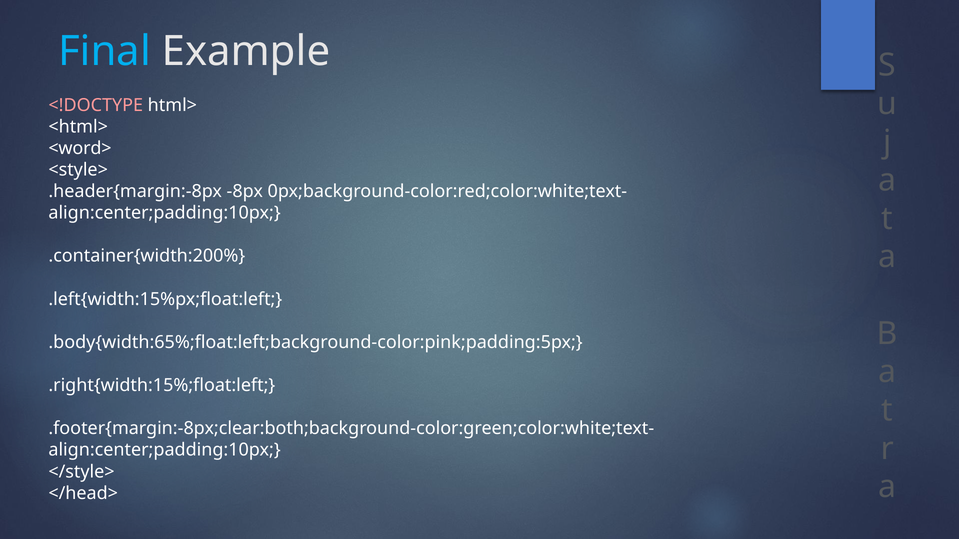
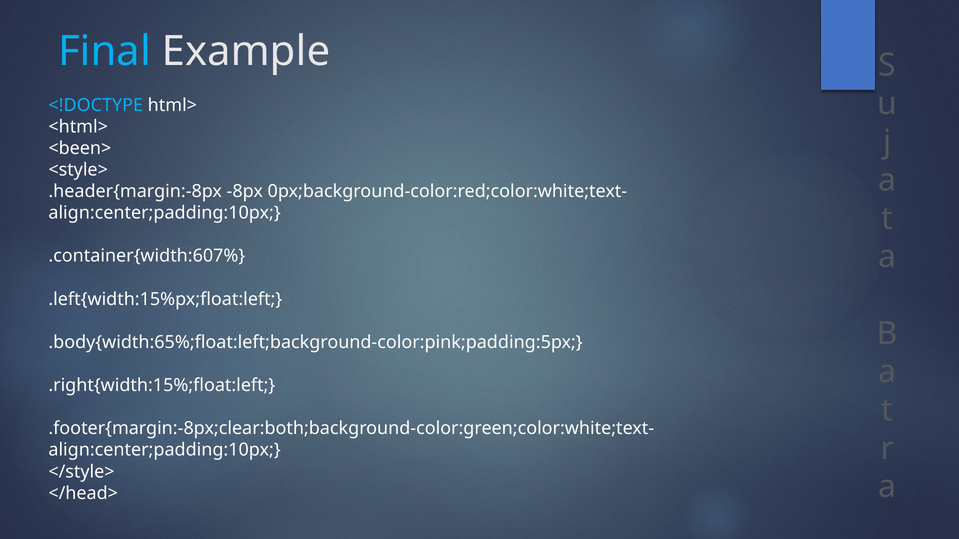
<!DOCTYPE colour: pink -> light blue (96, 105)
<word>: <word> -> <been> (80, 148)
.container{width:200%: .container{width:200% -> .container{width:607% (147, 256)
